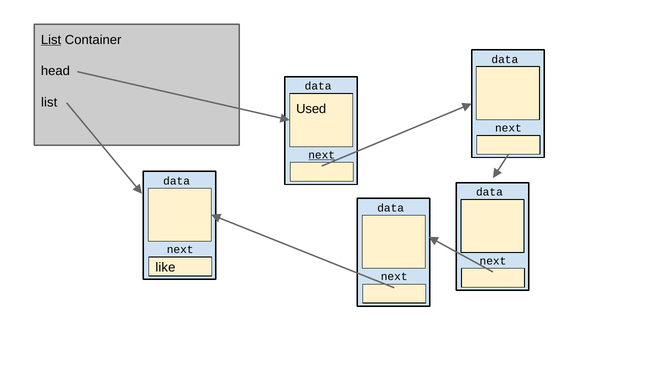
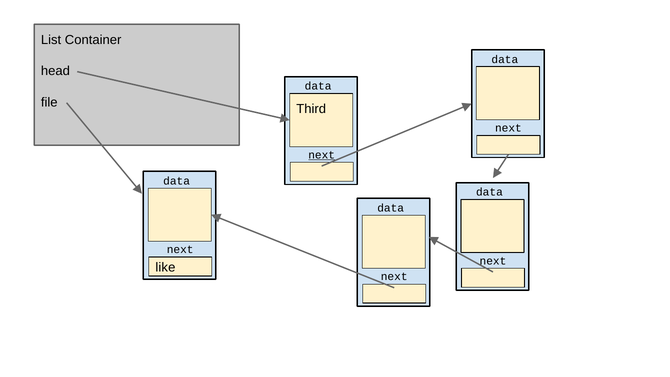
List underline: present -> none (51, 40)
list: list -> file (49, 102)
Used: Used -> Third (311, 109)
